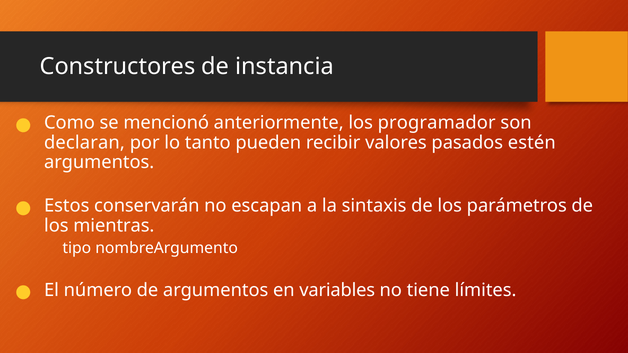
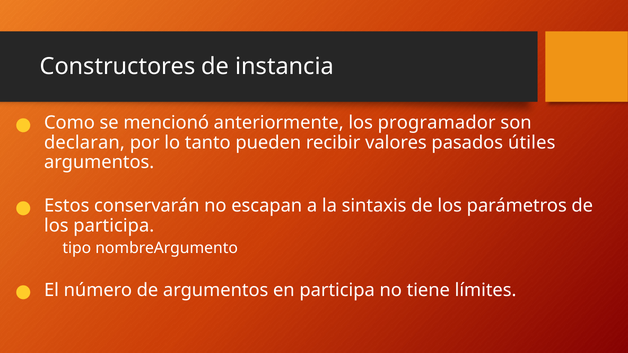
estén: estén -> útiles (532, 143)
los mientras: mientras -> participa (114, 226)
en variables: variables -> participa (337, 290)
